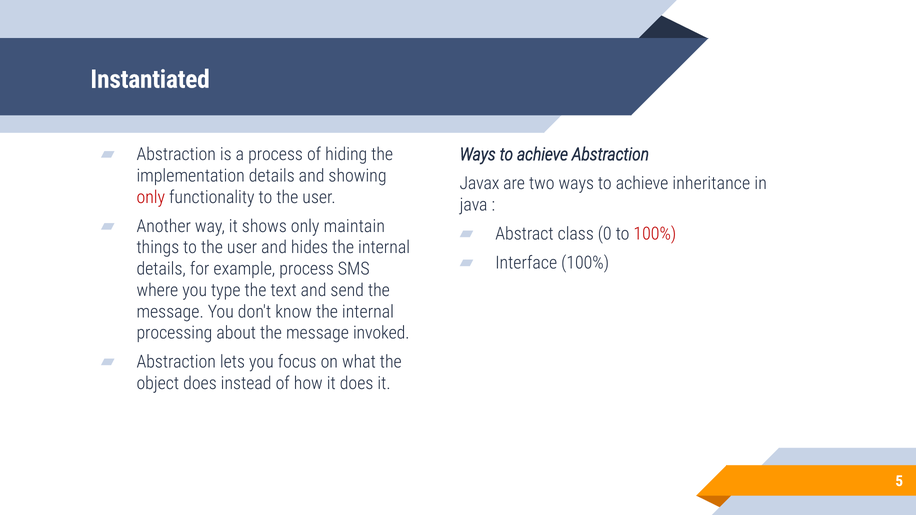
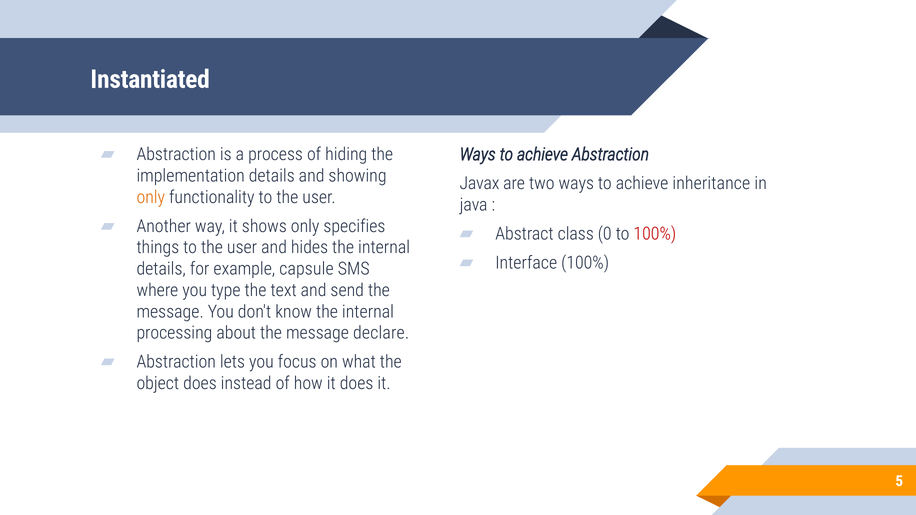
only colour: red -> orange (151, 197)
maintain: maintain -> specifies (354, 226)
example process: process -> capsule (307, 269)
invoked: invoked -> declare (381, 333)
